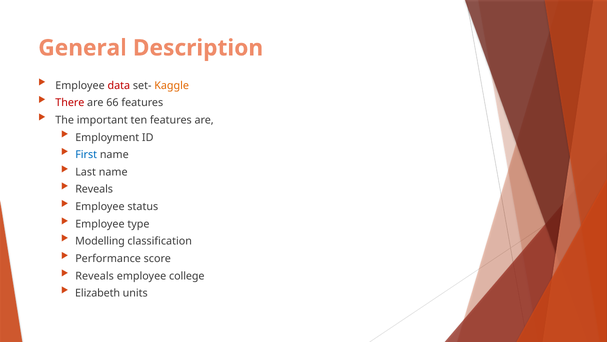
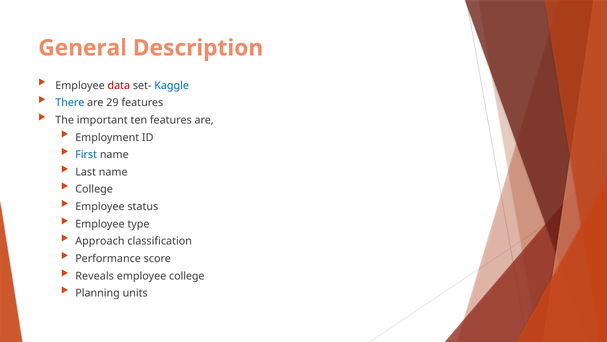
Kaggle colour: orange -> blue (172, 85)
There colour: red -> blue (70, 103)
66: 66 -> 29 (112, 103)
Reveals: Reveals -> College (94, 189)
Modelling: Modelling -> Approach (100, 241)
Elizabeth: Elizabeth -> Planning (98, 293)
